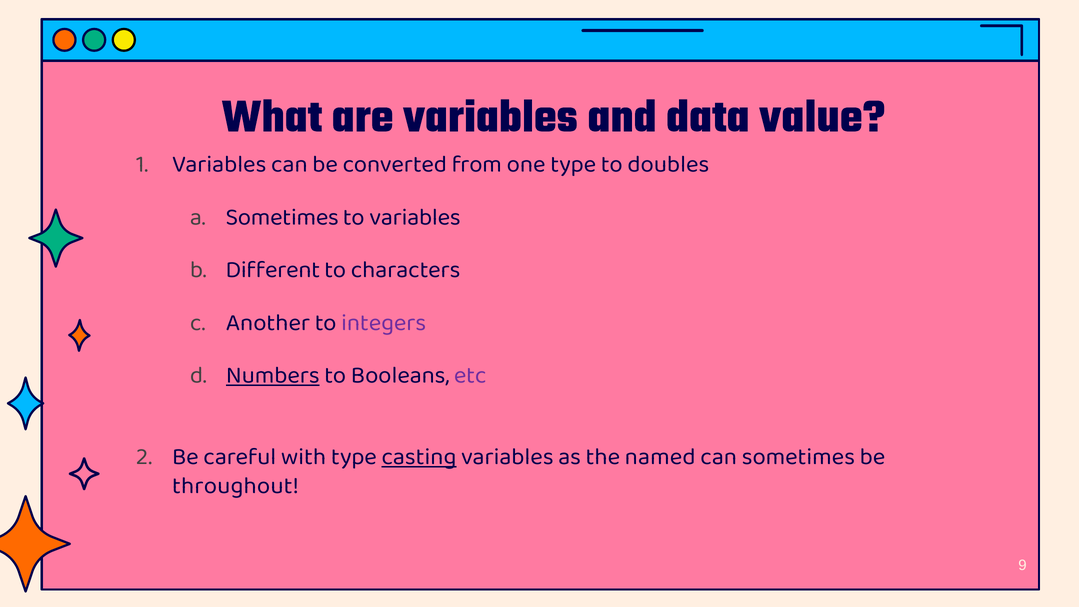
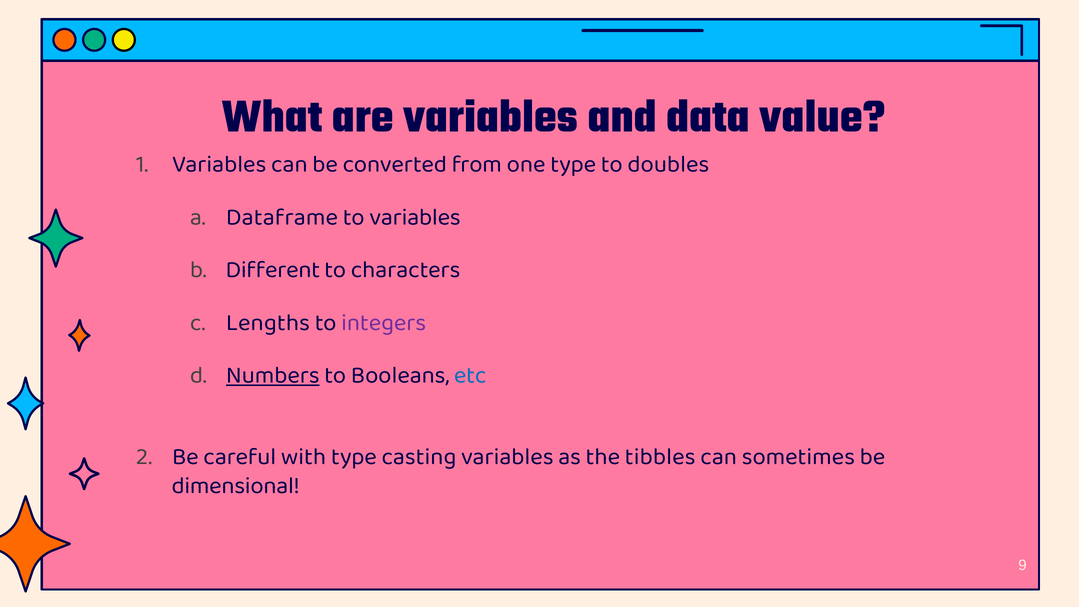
Sometimes: Sometimes -> Dataframe (282, 217)
Another: Another -> Lengths (268, 322)
etc colour: purple -> blue (470, 375)
casting underline: present -> none (419, 456)
named: named -> tibbles (660, 456)
throughout: throughout -> dimensional (236, 485)
